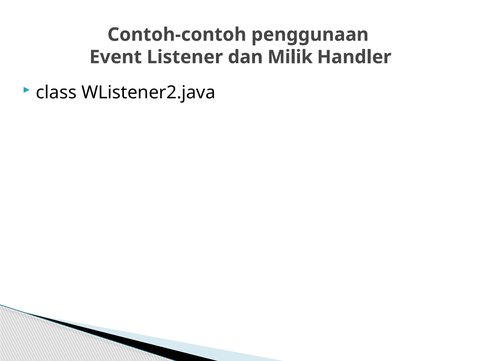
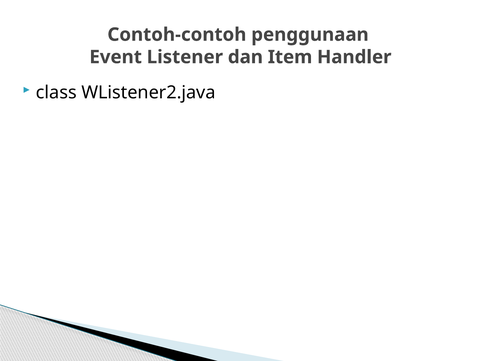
Milik: Milik -> Item (290, 57)
